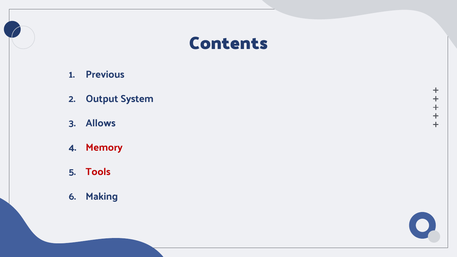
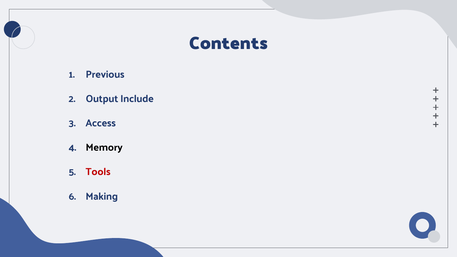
System: System -> Include (137, 99)
Allows: Allows -> Access (101, 123)
Memory colour: red -> black (104, 148)
